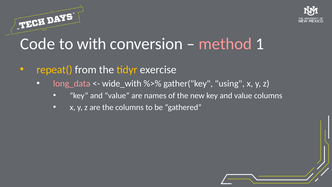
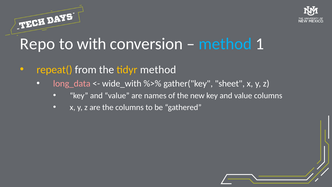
Code: Code -> Repo (38, 44)
method colour: pink -> light blue (225, 44)
tidyr exercise: exercise -> method (158, 70)
using: using -> sheet (230, 83)
